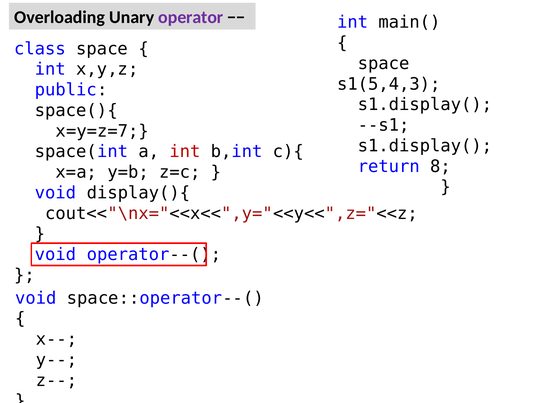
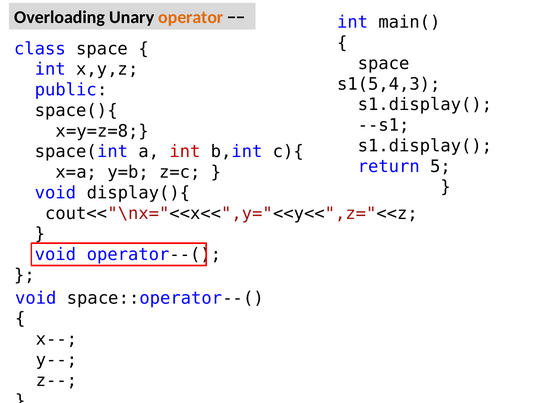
operator colour: purple -> orange (191, 17)
x=y=z=7: x=y=z=7 -> x=y=z=8 (102, 131)
8: 8 -> 5 (441, 167)
